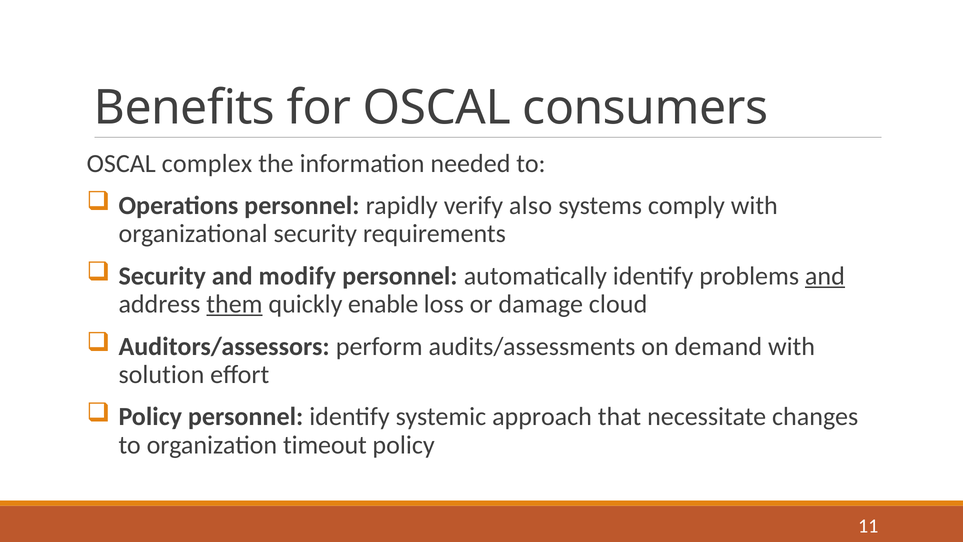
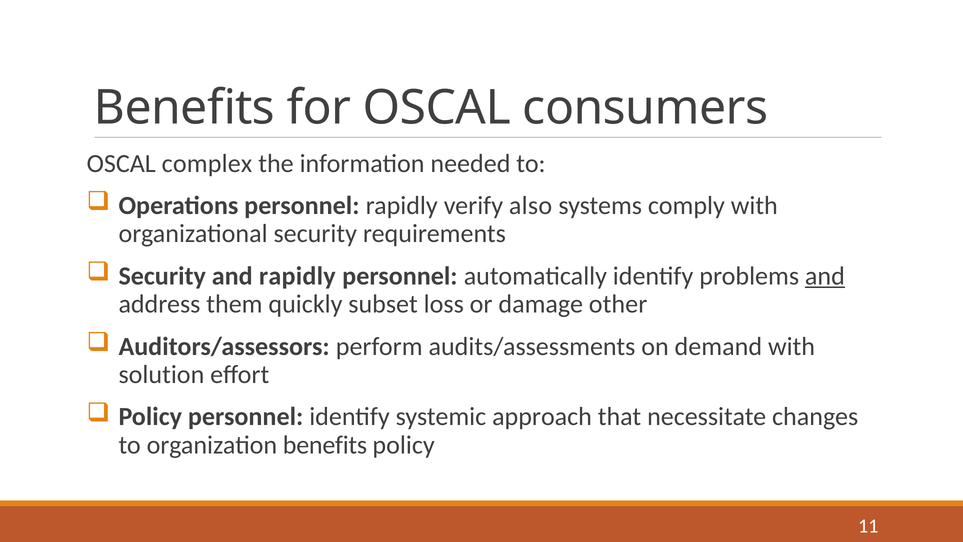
and modify: modify -> rapidly (297, 276)
them underline: present -> none (234, 304)
enable: enable -> subset (383, 304)
cloud: cloud -> other (618, 304)
organization timeout: timeout -> benefits (325, 445)
